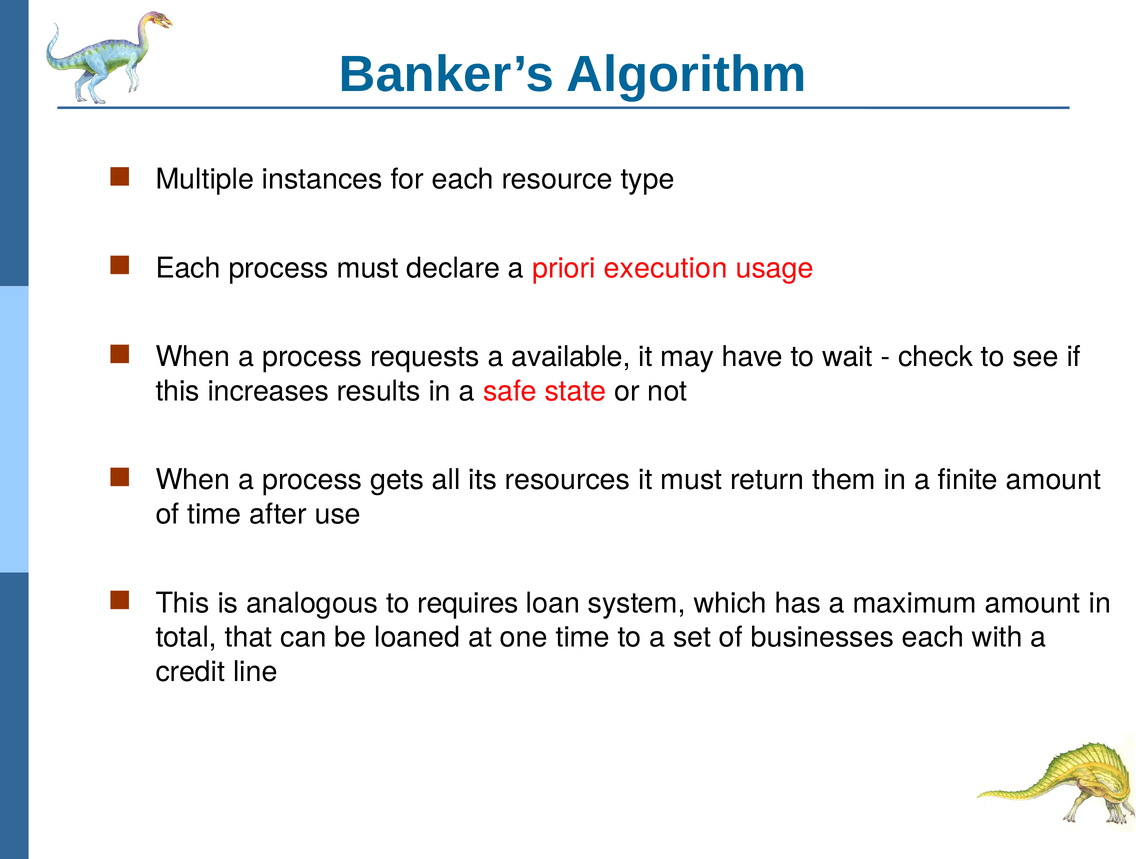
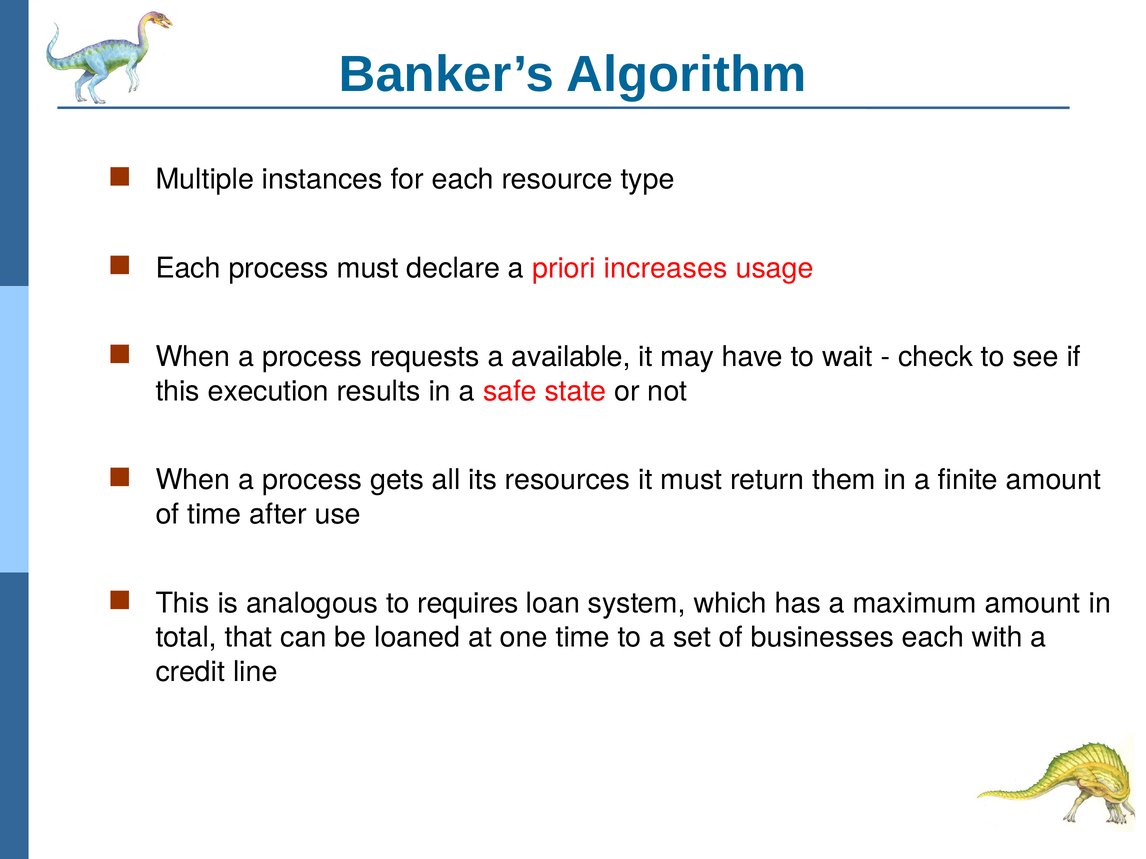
execution: execution -> increases (665, 268)
increases: increases -> execution (268, 391)
